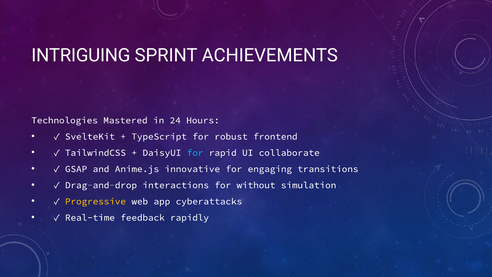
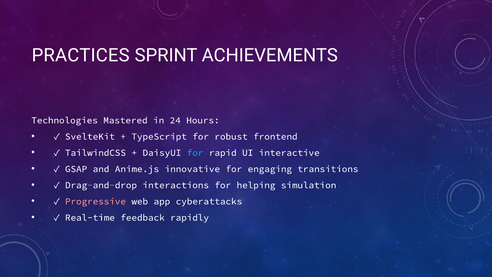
INTRIGUING: INTRIGUING -> PRACTICES (81, 55)
collaborate: collaborate -> interactive (289, 153)
without: without -> helping (256, 185)
Progressive colour: yellow -> pink (95, 201)
